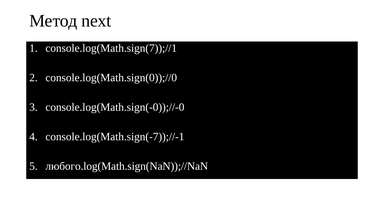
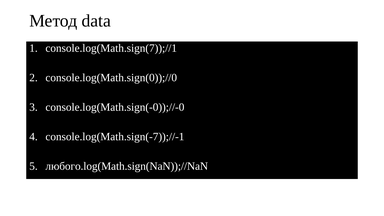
next: next -> data (96, 21)
